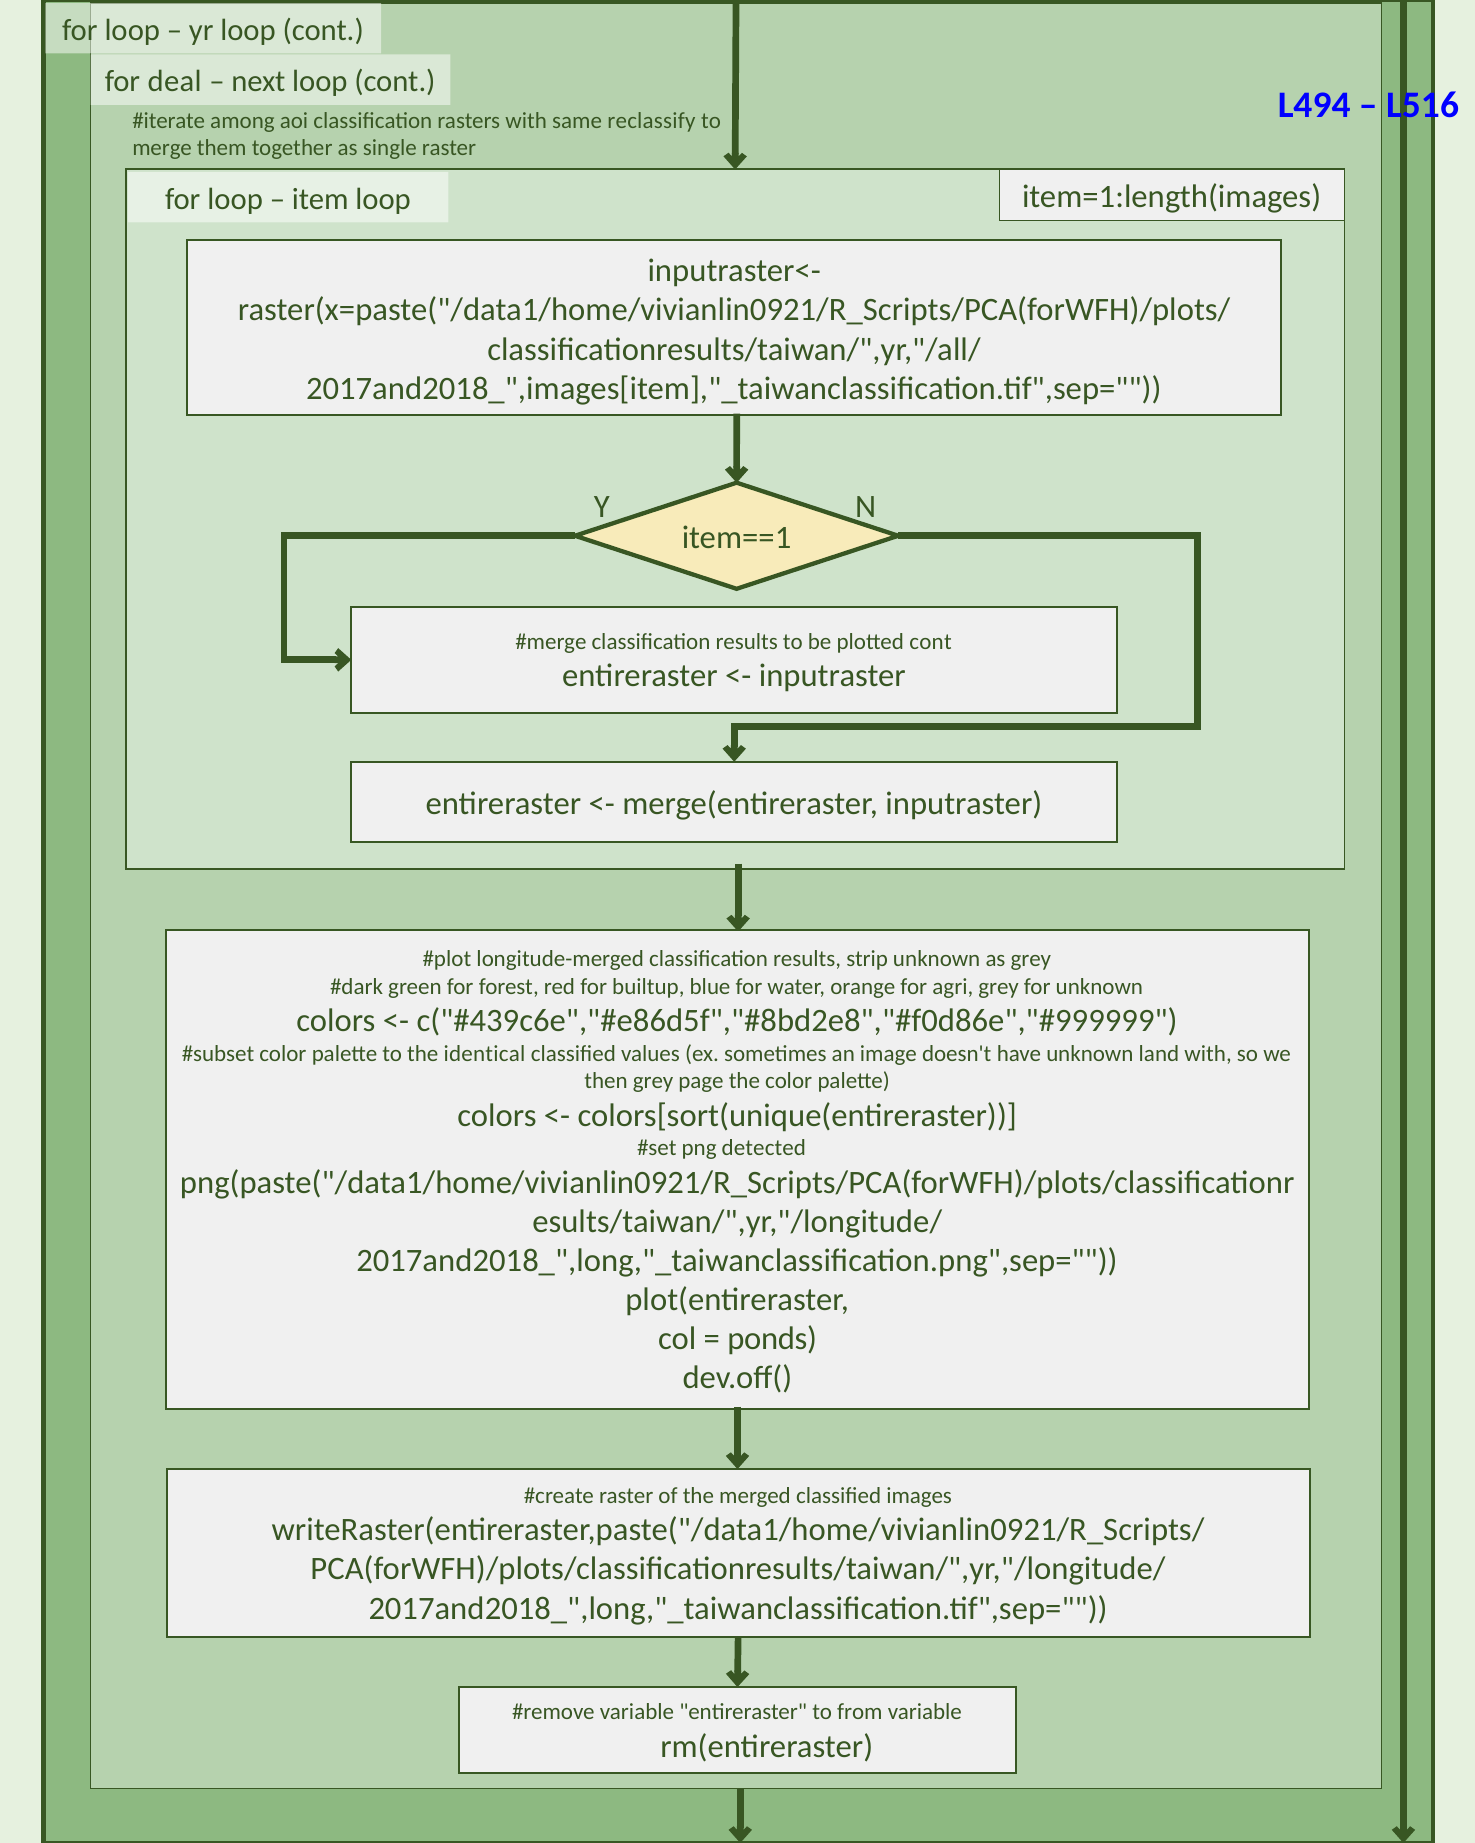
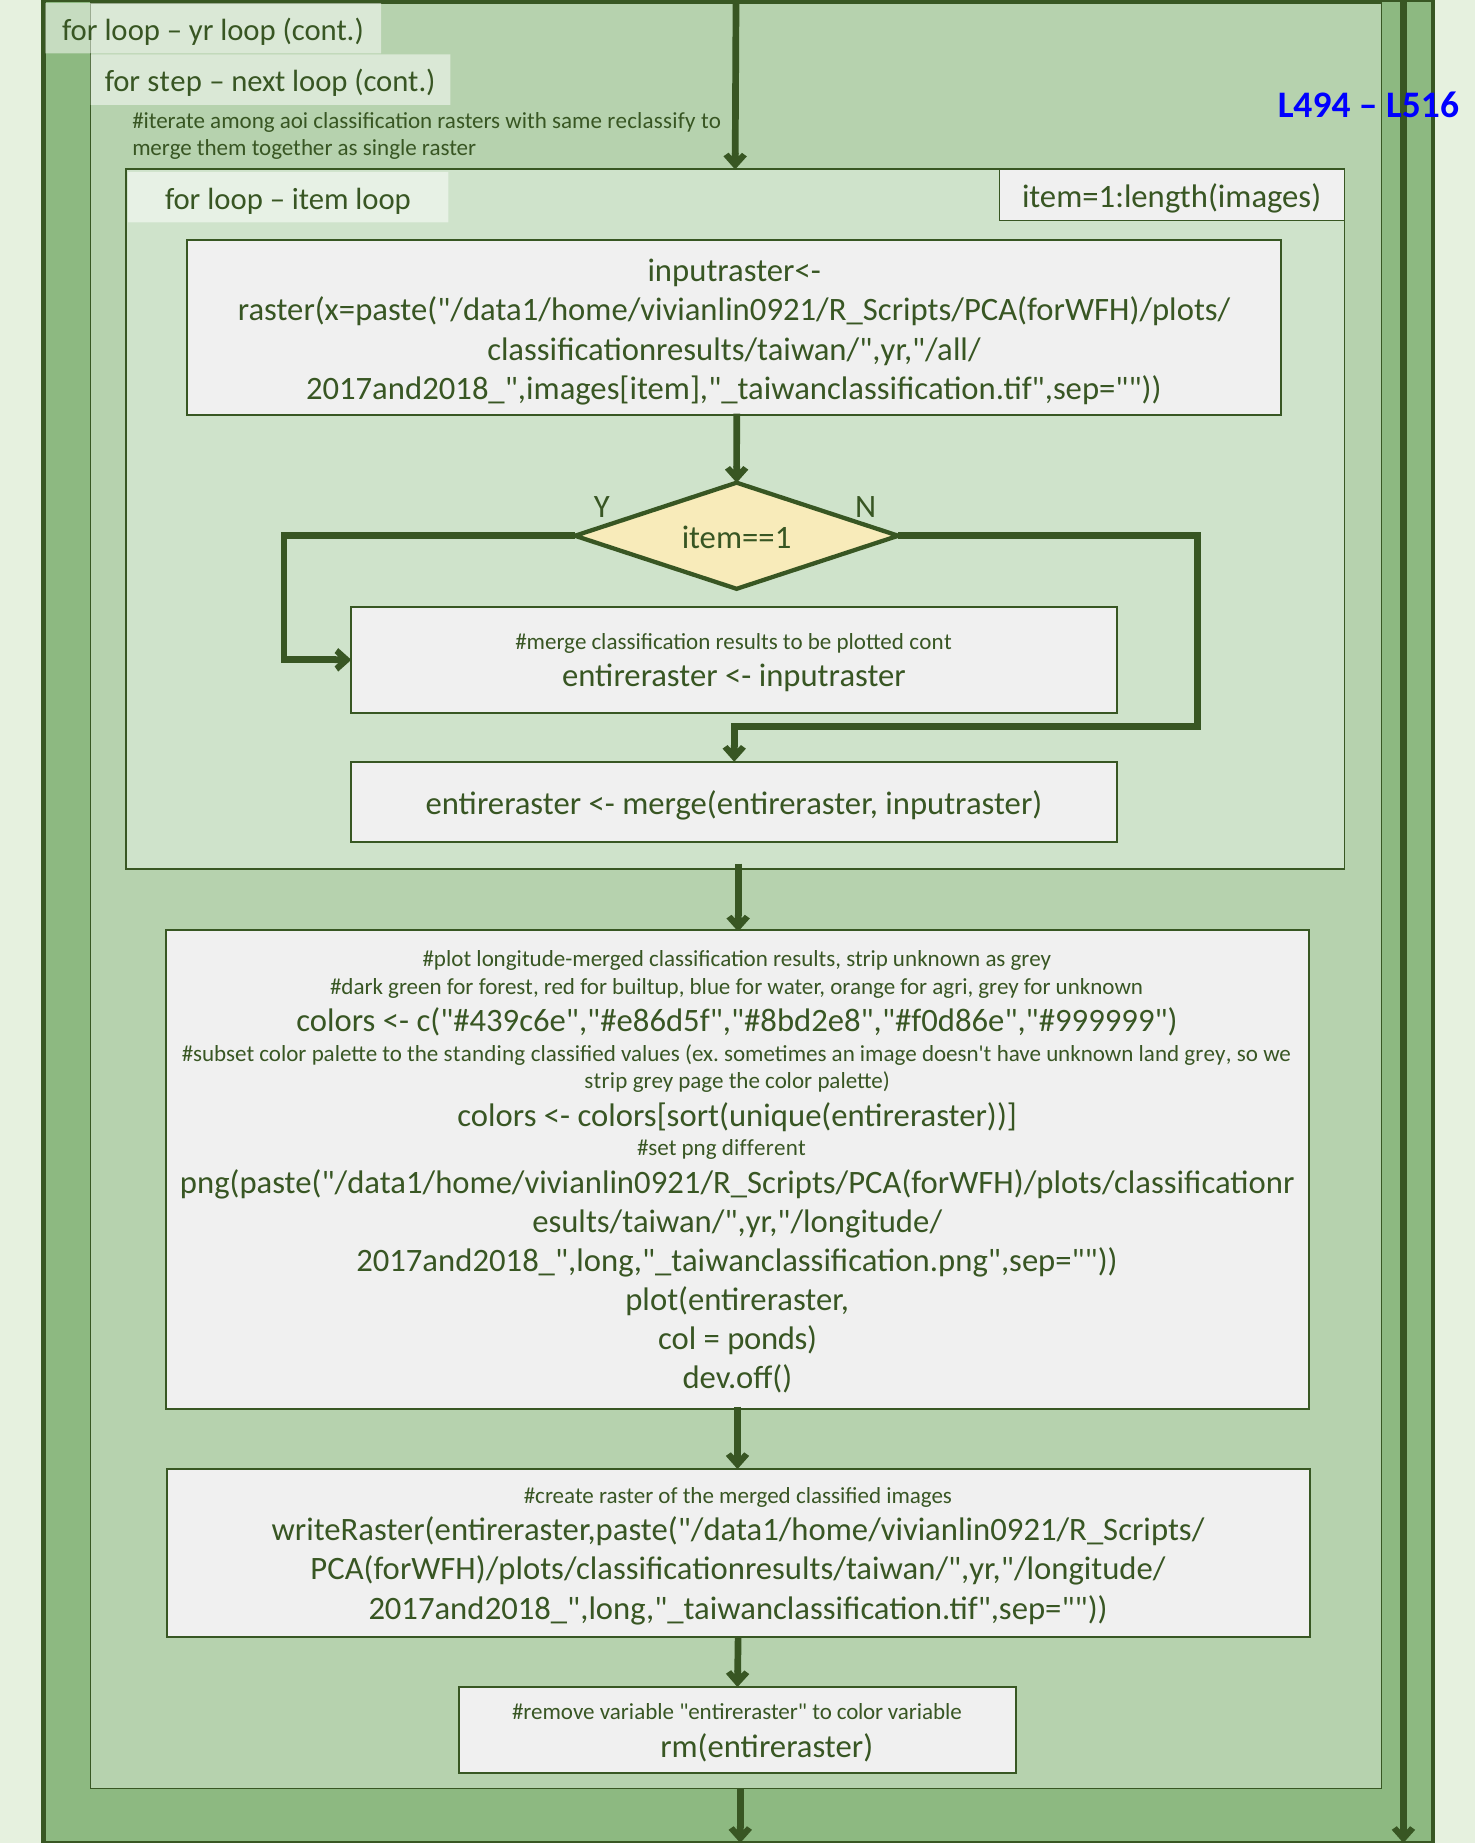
deal: deal -> step (175, 82)
identical: identical -> standing (484, 1054)
land with: with -> grey (1208, 1054)
then: then -> strip (606, 1081)
detected: detected -> different (764, 1148)
to from: from -> color (860, 1712)
